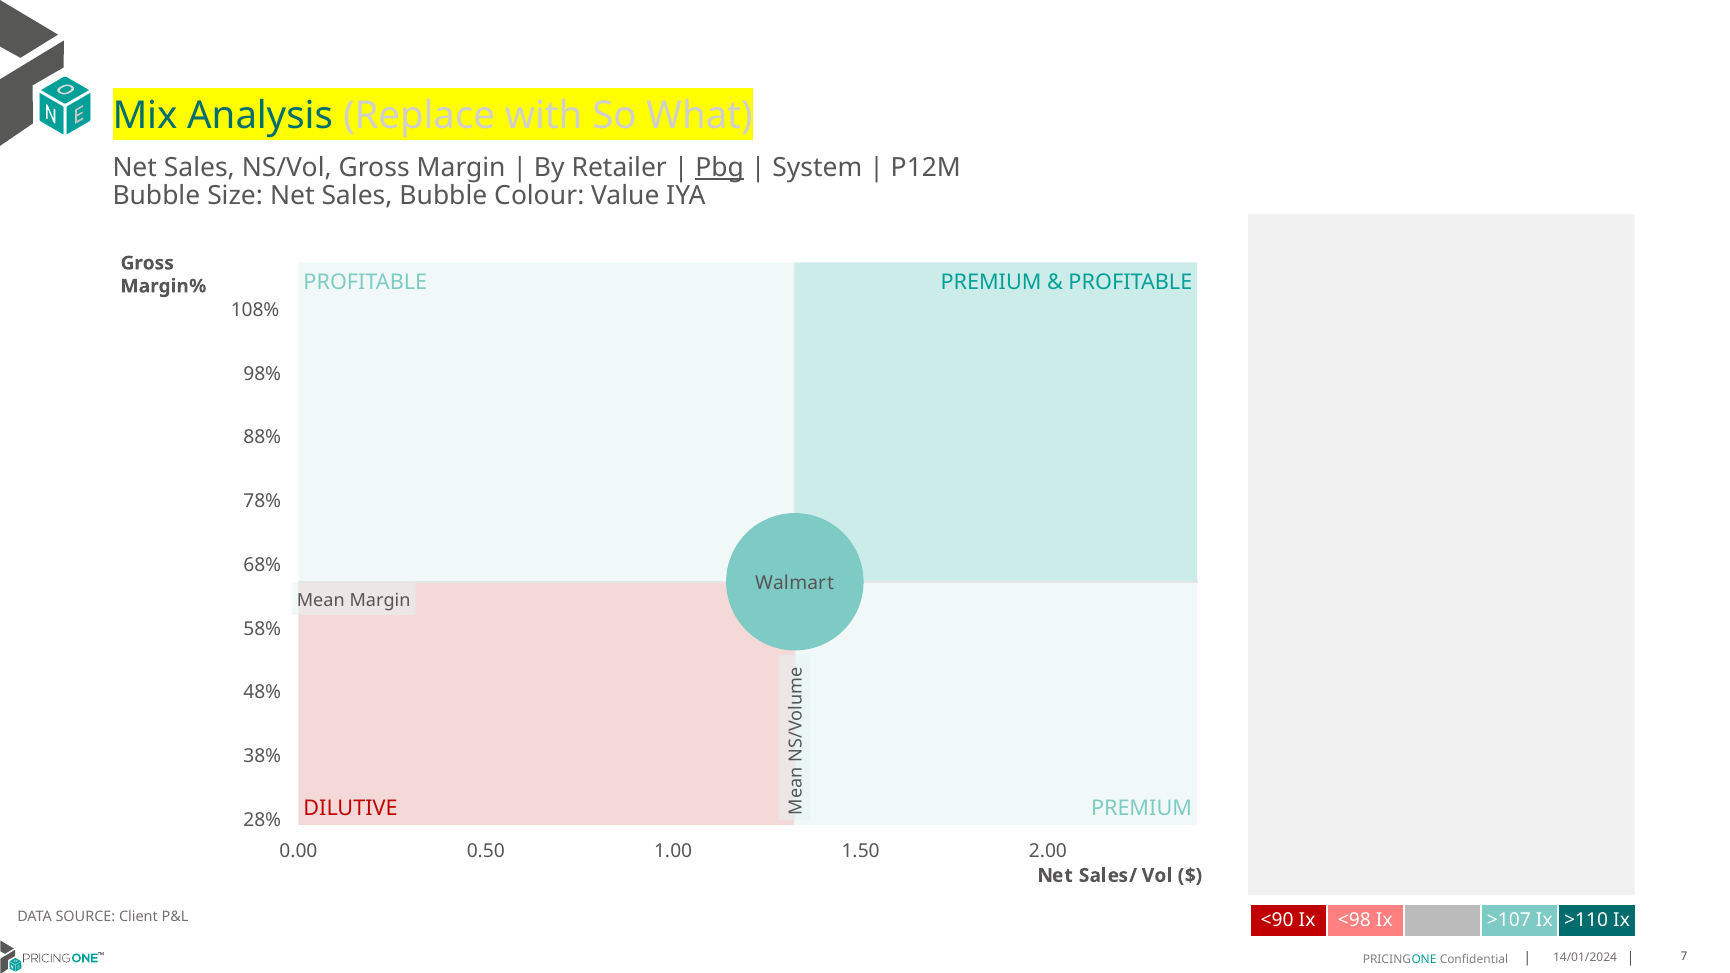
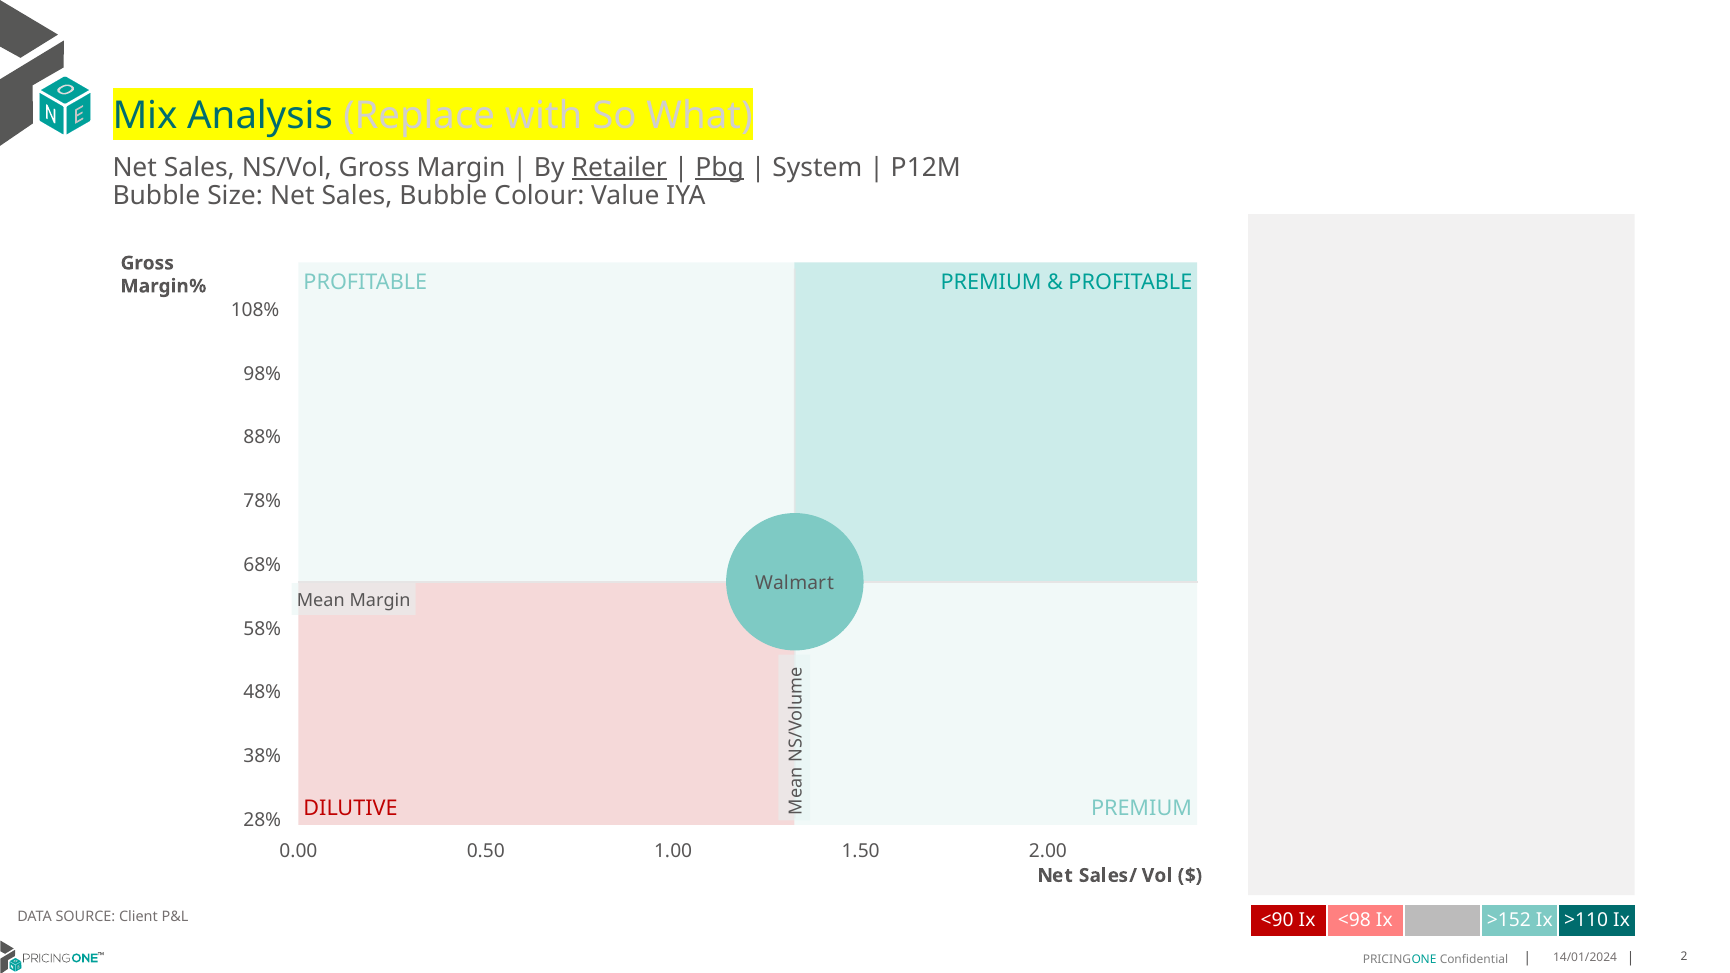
Retailer underline: none -> present (619, 167)
>107: >107 -> >152 (1509, 920)
7: 7 -> 2 (1684, 957)
